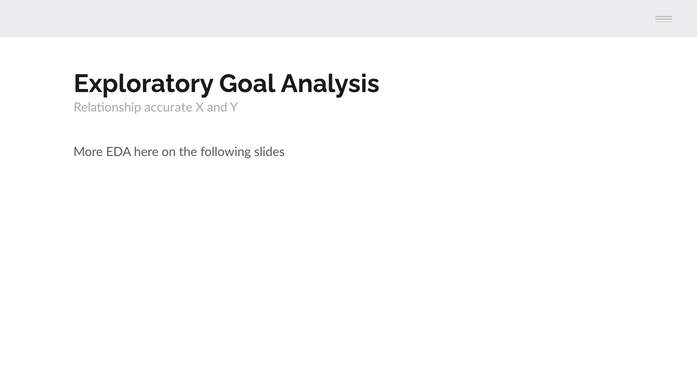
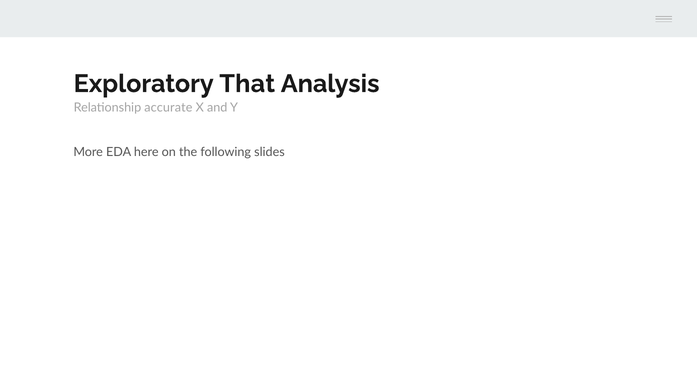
Goal: Goal -> That (247, 84)
